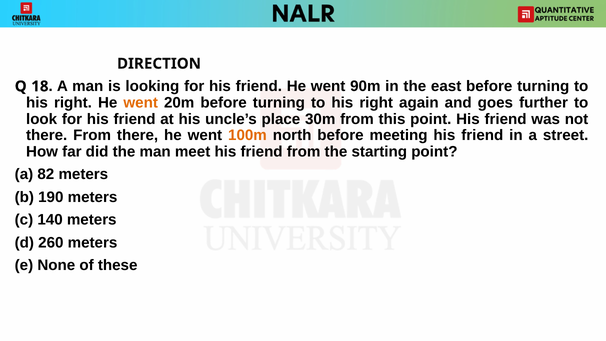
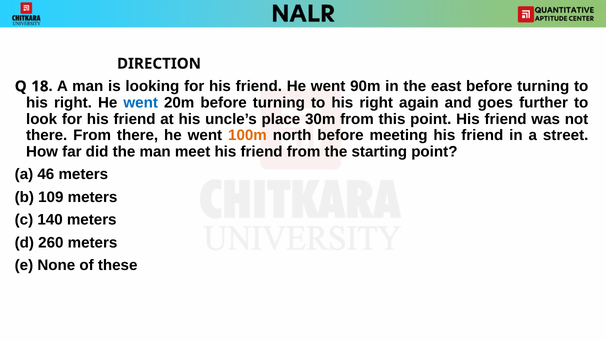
went colour: orange -> blue (141, 103)
82: 82 -> 46 (46, 174)
190: 190 -> 109 (51, 197)
